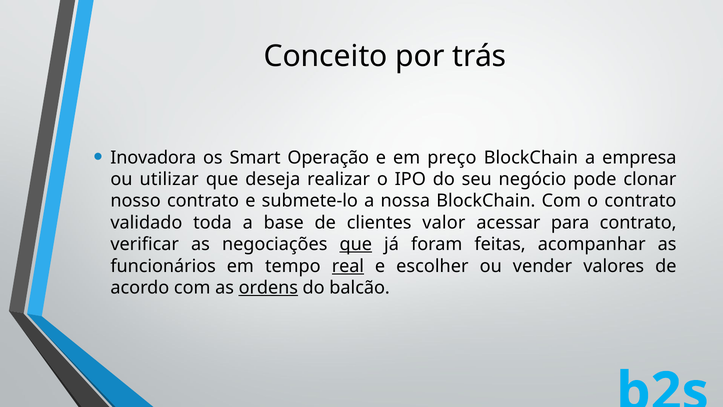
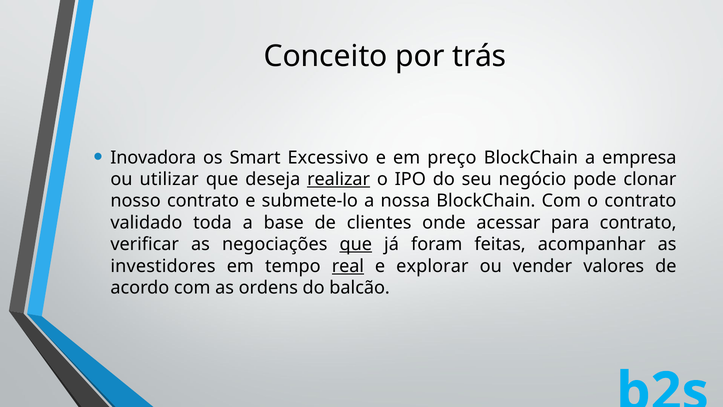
Operação: Operação -> Excessivo (328, 157)
realizar underline: none -> present (339, 179)
valor: valor -> onde (444, 222)
funcionários: funcionários -> investidores (163, 266)
escolher: escolher -> explorar (432, 266)
ordens underline: present -> none (268, 288)
